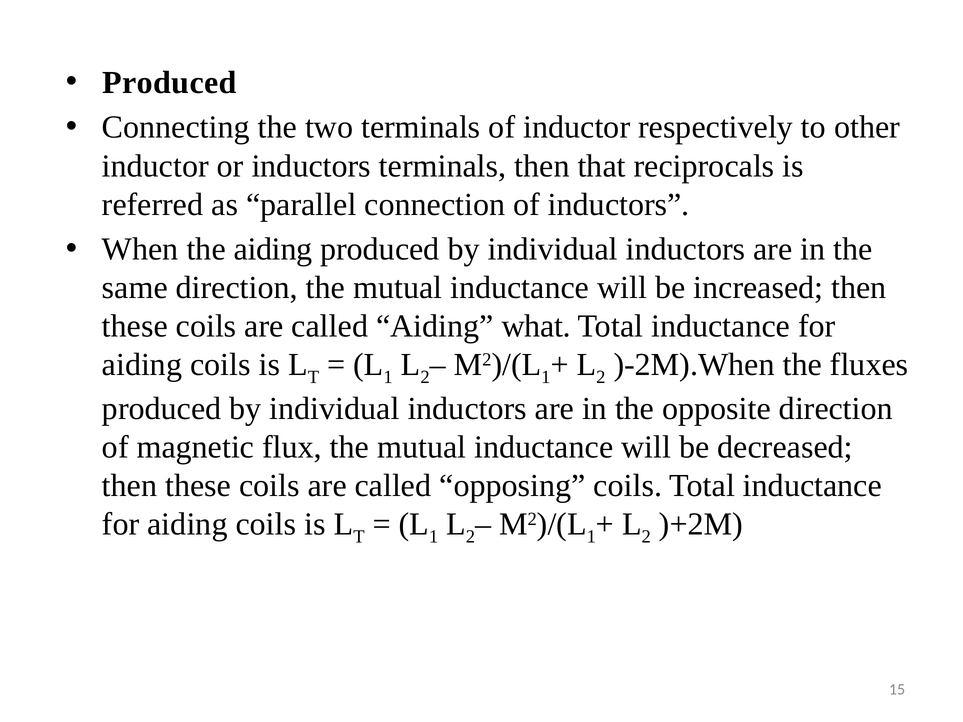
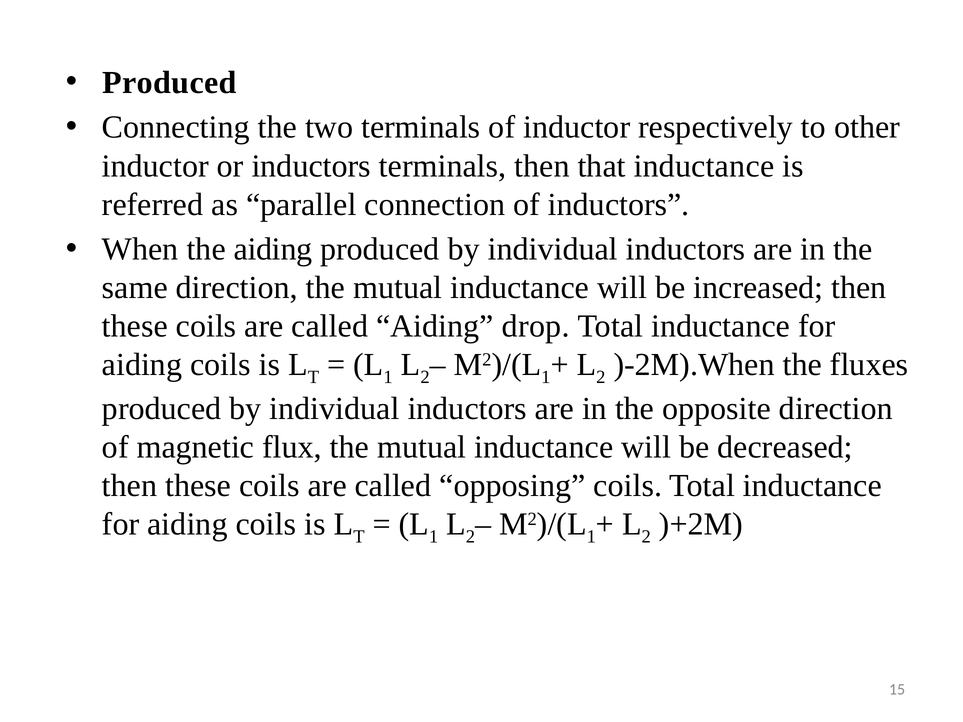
that reciprocals: reciprocals -> inductance (704, 166)
what: what -> drop (536, 326)
